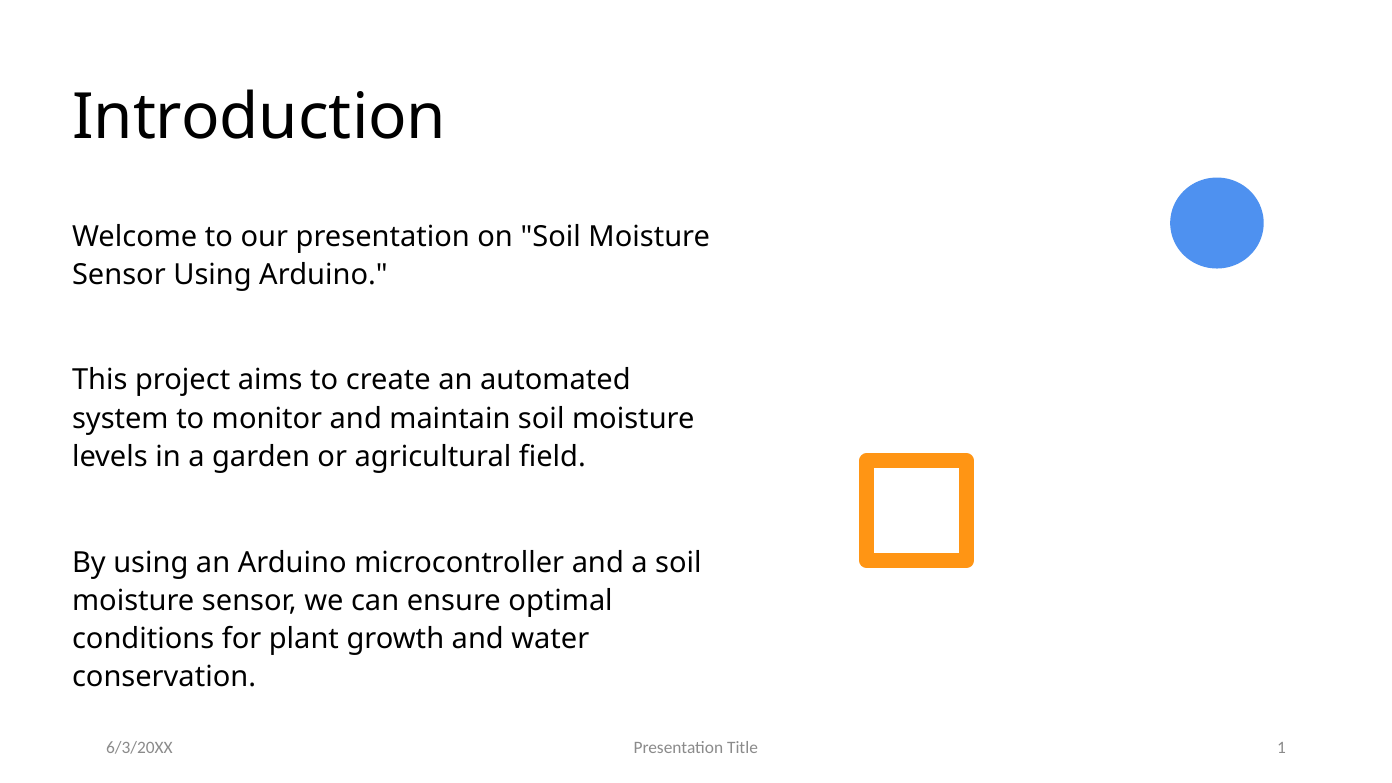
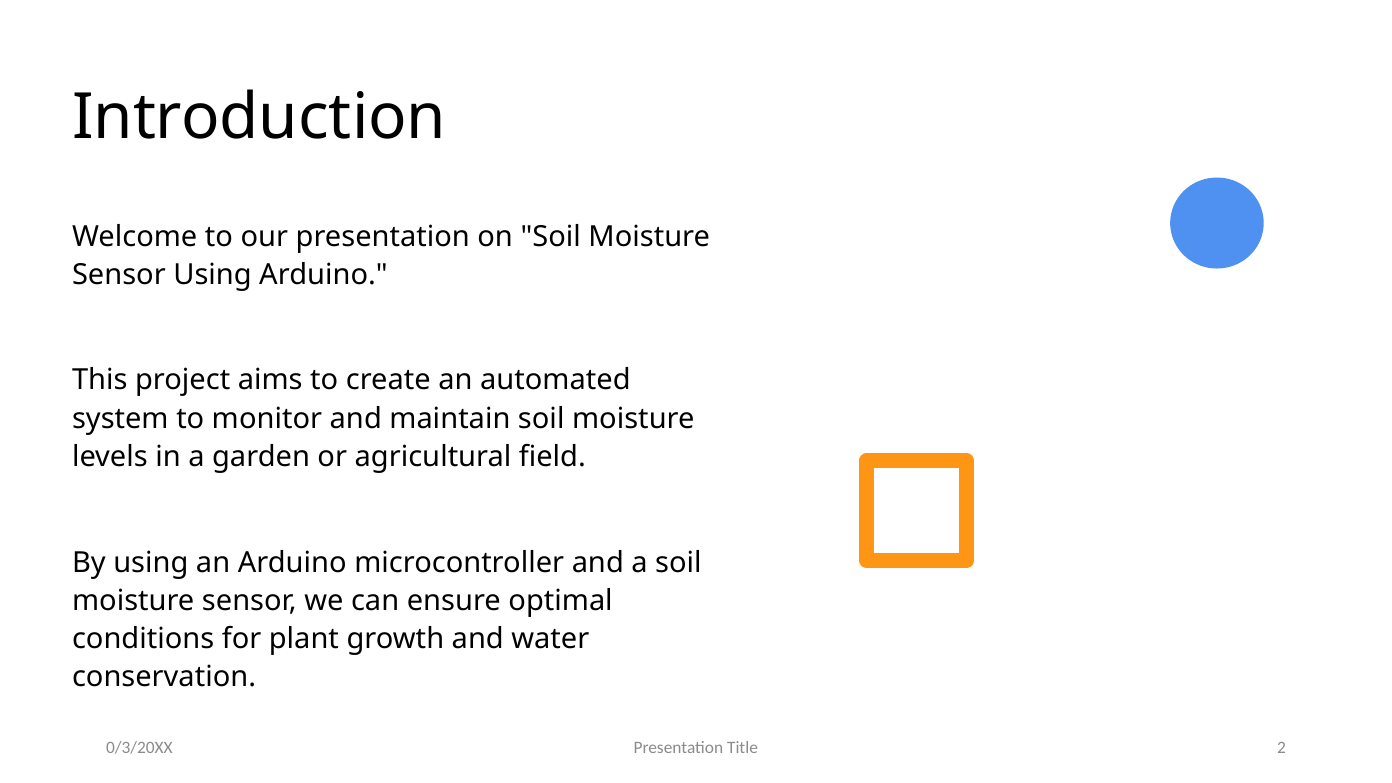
6/3/20XX: 6/3/20XX -> 0/3/20XX (139, 748)
1: 1 -> 2 (1282, 748)
